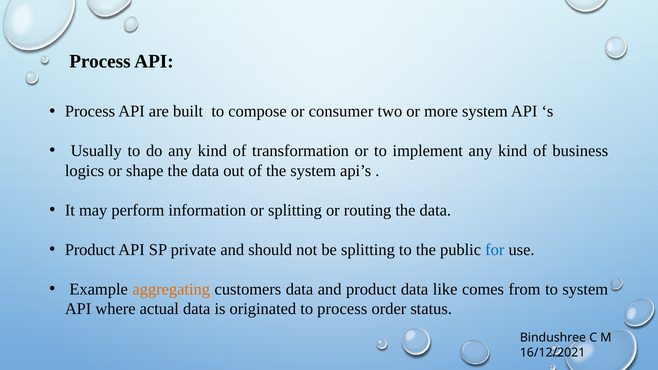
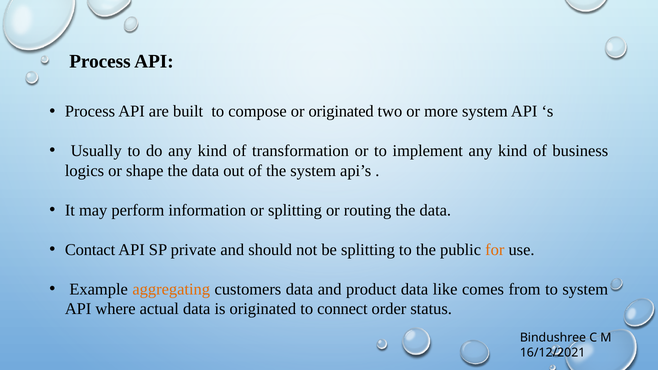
or consumer: consumer -> originated (341, 112)
Product: Product -> Contact (90, 250)
for colour: blue -> orange (495, 250)
to process: process -> connect (342, 309)
